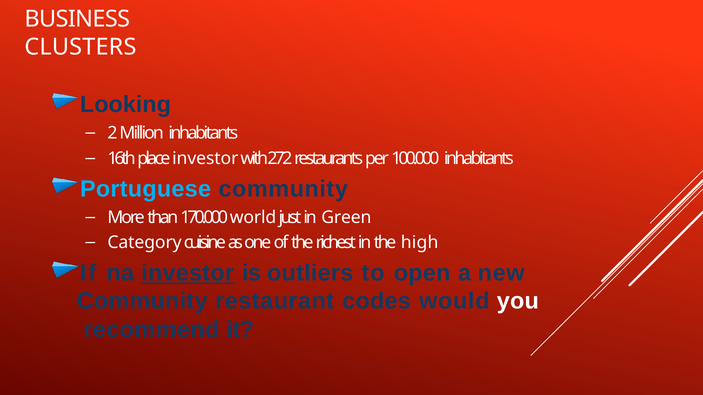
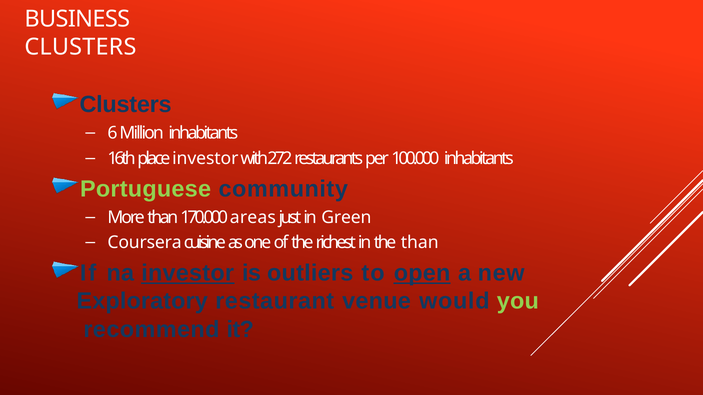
Looking: Looking -> Clusters (126, 105)
2: 2 -> 6 (112, 133)
Portuguese colour: light blue -> light green (146, 189)
world: world -> areas (253, 218)
Category: Category -> Coursera (145, 243)
the high: high -> than (420, 243)
open underline: none -> present (422, 273)
Community: Community -> Exploratory (142, 302)
codes: codes -> venue (377, 302)
you colour: white -> light green (518, 302)
